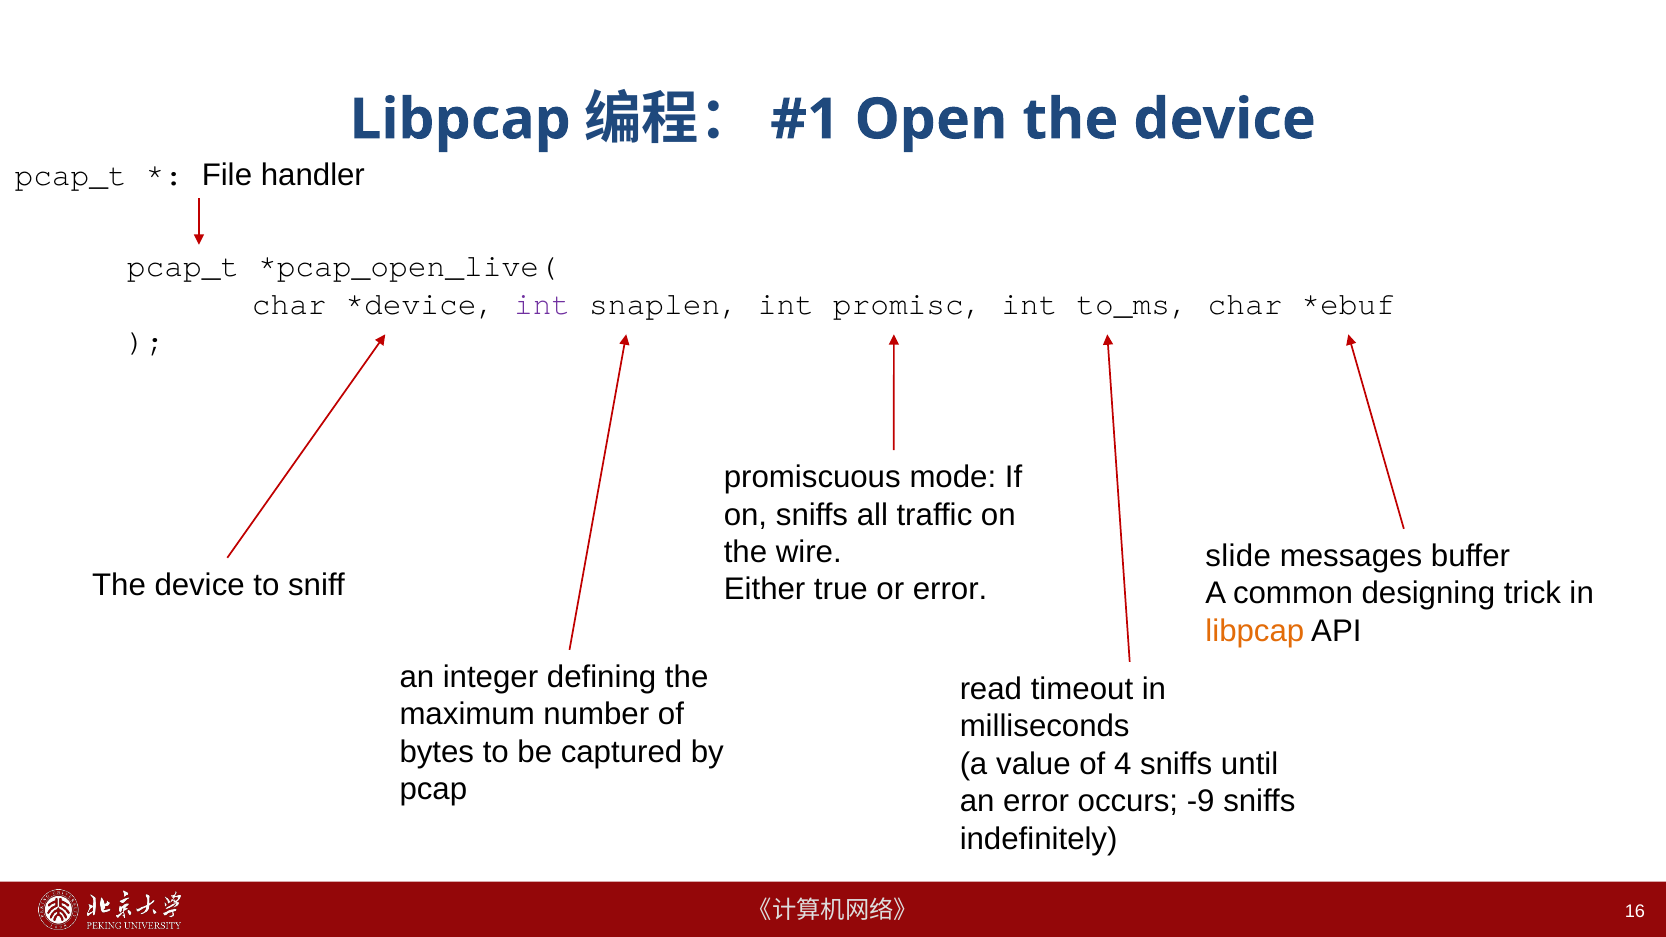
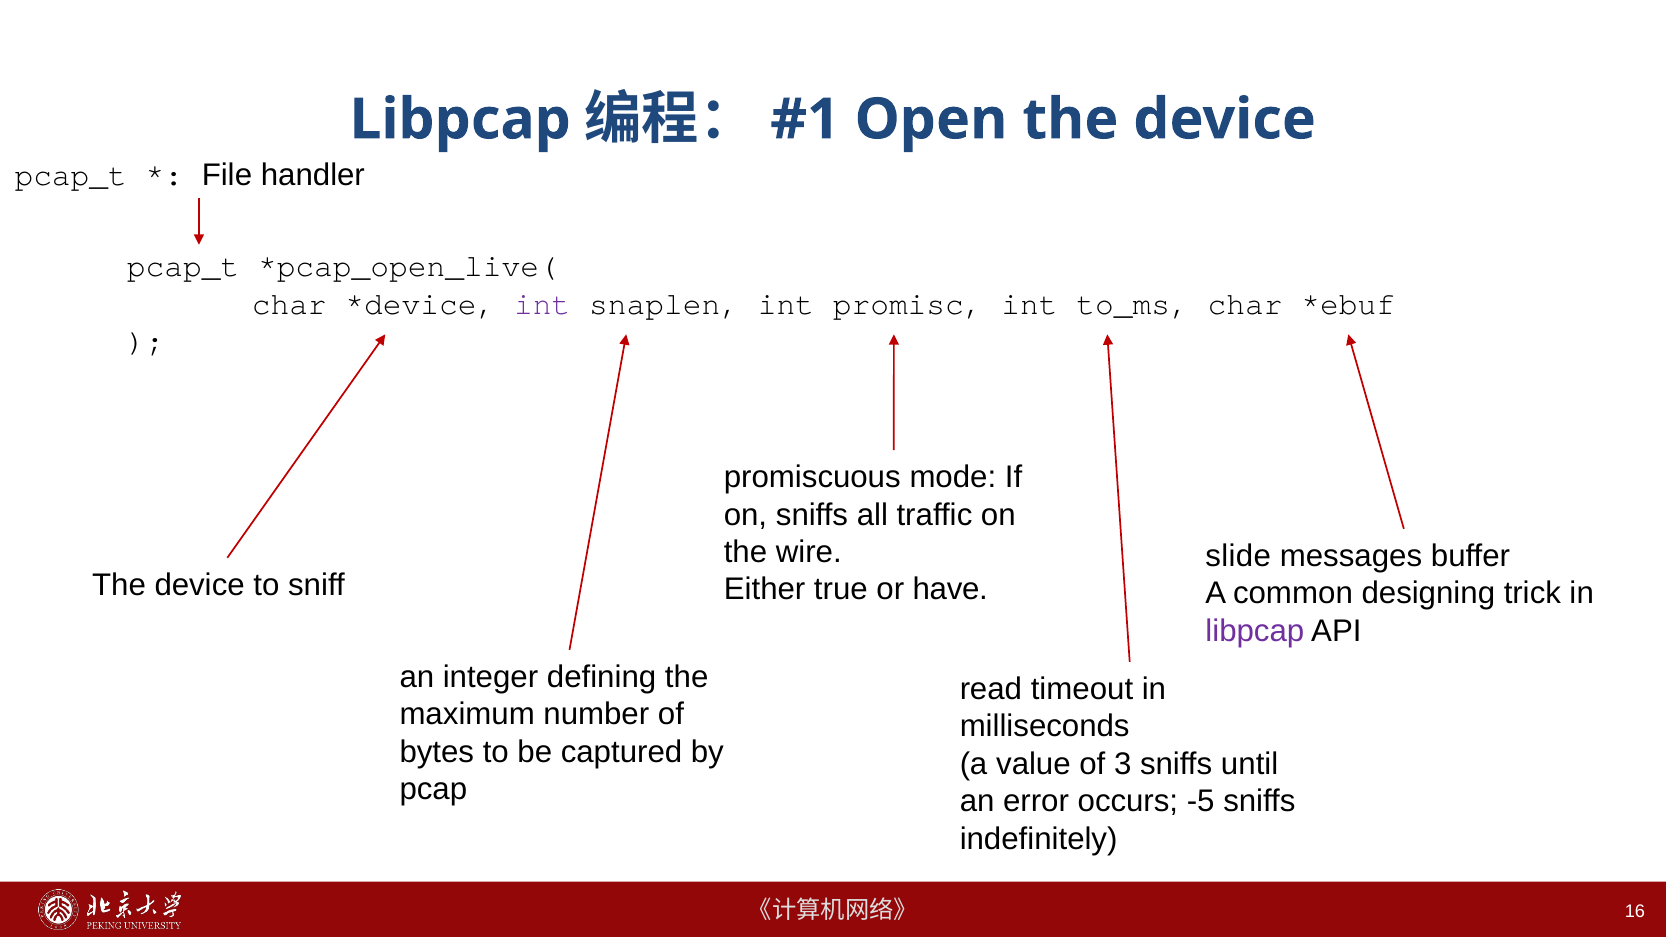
or error: error -> have (950, 590)
libpcap colour: orange -> purple (1255, 631)
4: 4 -> 3 (1123, 764)
-9: -9 -> -5 (1201, 801)
